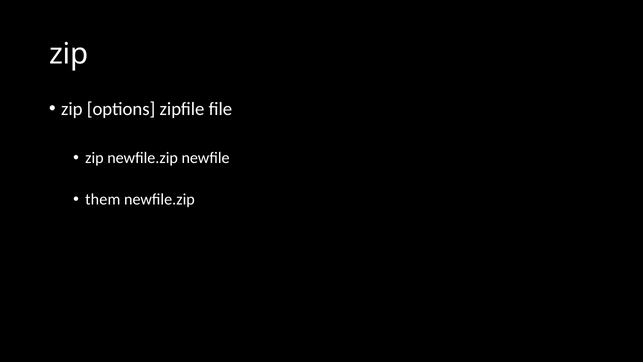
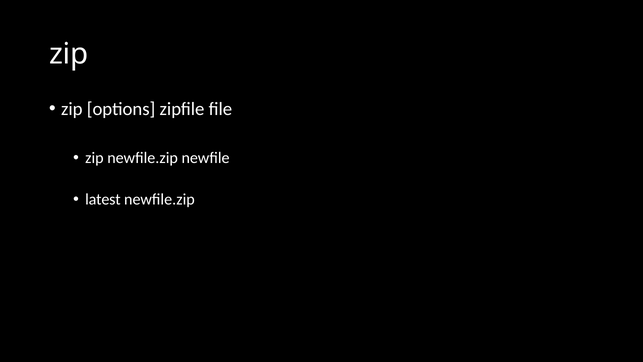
them: them -> latest (103, 199)
